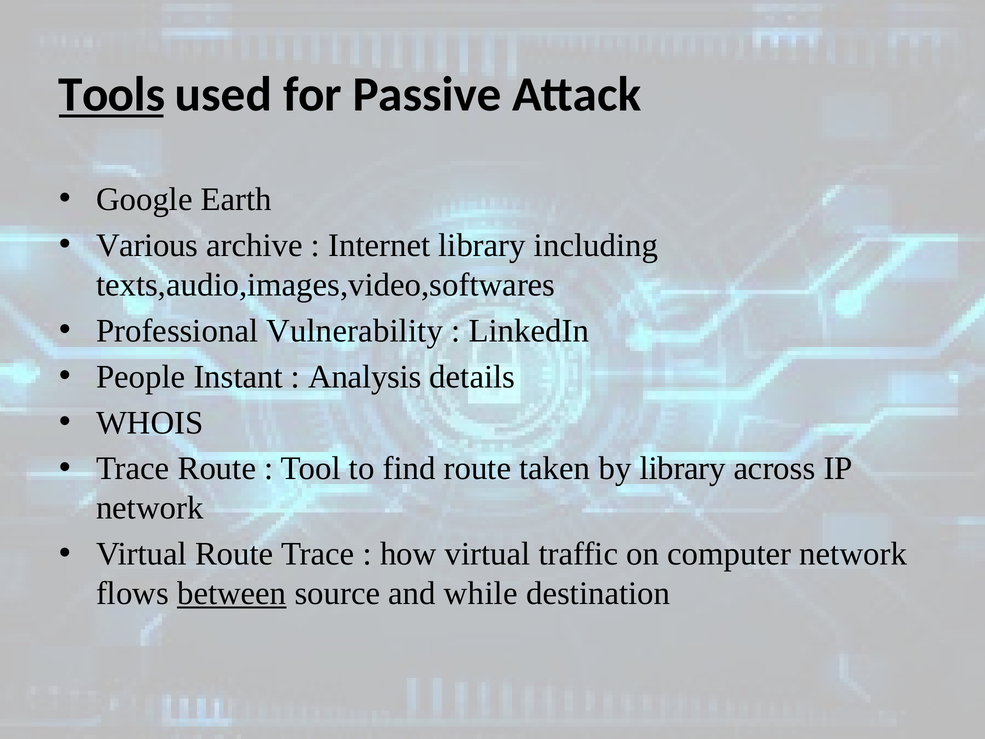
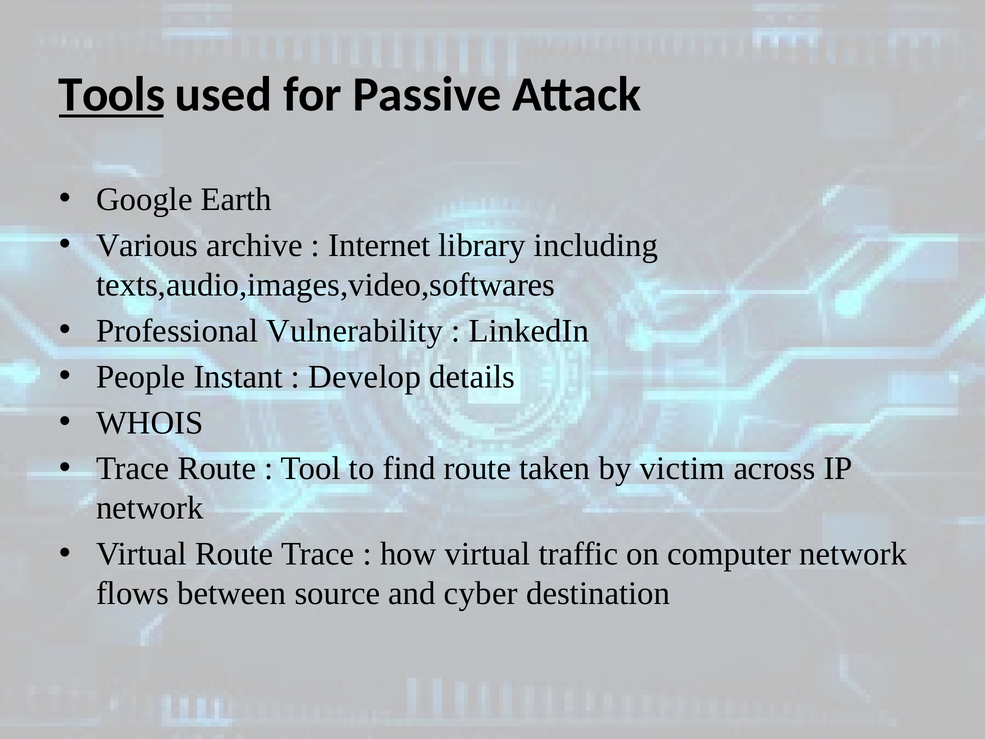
Analysis: Analysis -> Develop (365, 377)
by library: library -> victim (682, 468)
between underline: present -> none (232, 593)
while: while -> cyber (481, 593)
